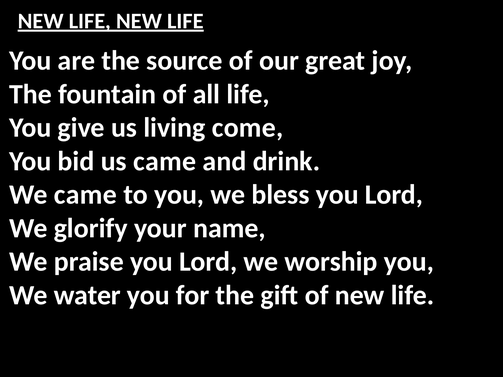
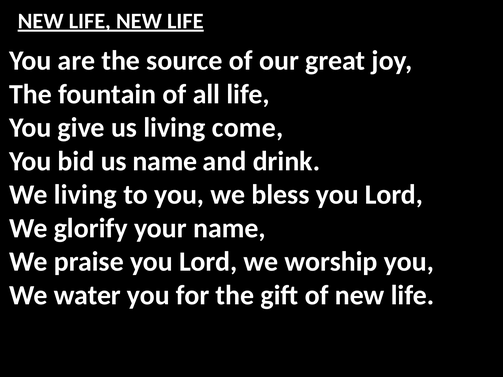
us came: came -> name (165, 161)
We came: came -> living (85, 195)
